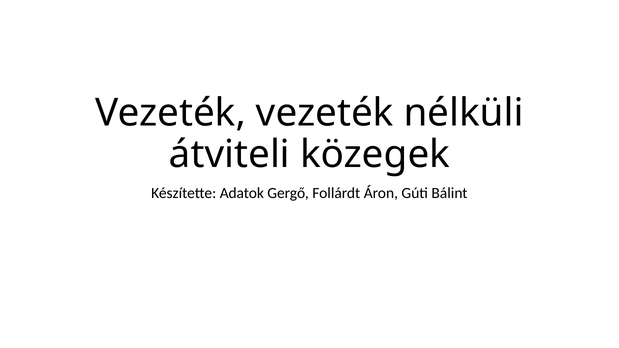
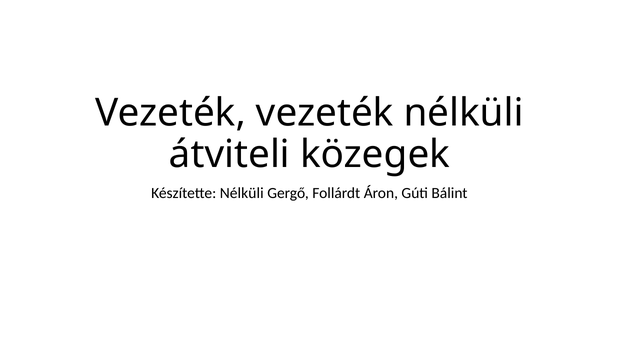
Készítette Adatok: Adatok -> Nélküli (242, 193)
